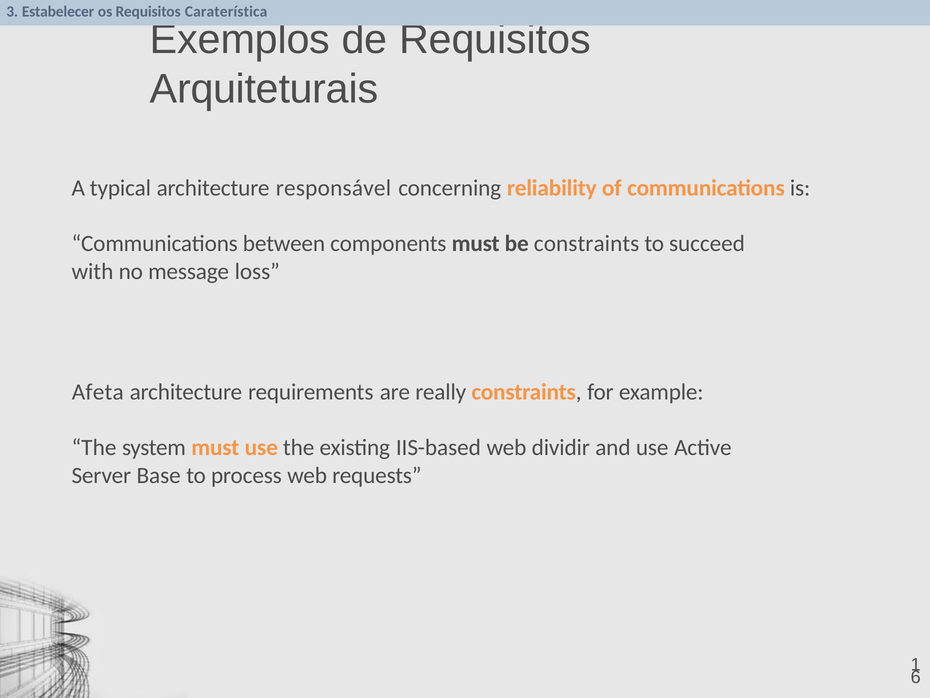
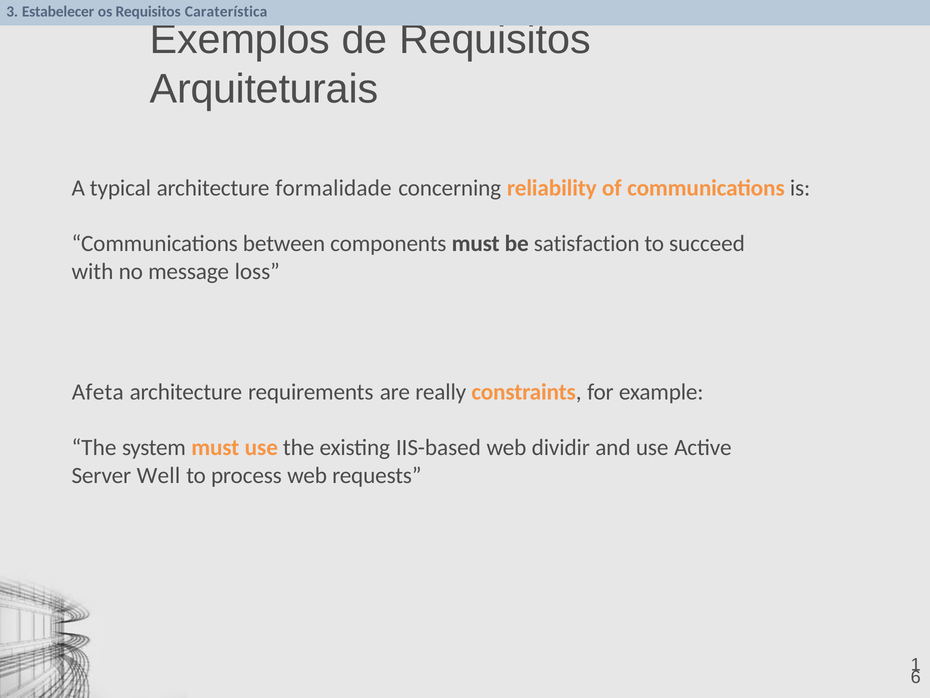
responsável: responsável -> formalidade (333, 188)
be constraints: constraints -> satisfaction (587, 243)
Base: Base -> Well (158, 475)
